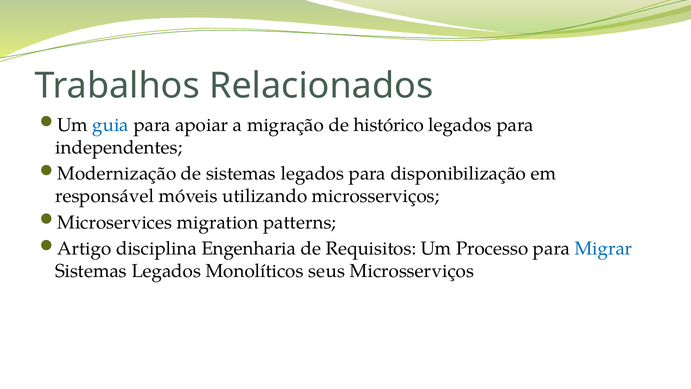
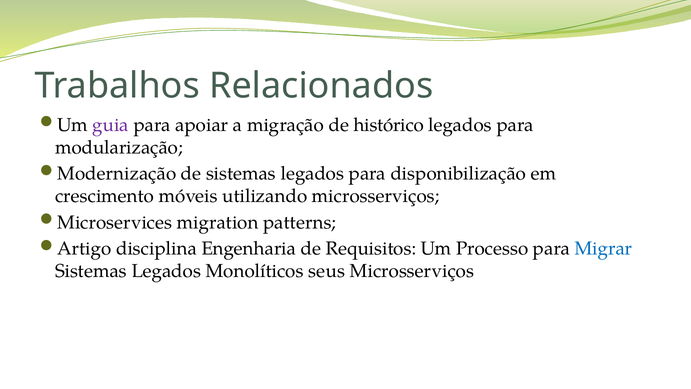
guia colour: blue -> purple (111, 125)
independentes: independentes -> modularização (119, 147)
responsável: responsável -> crescimento (105, 196)
